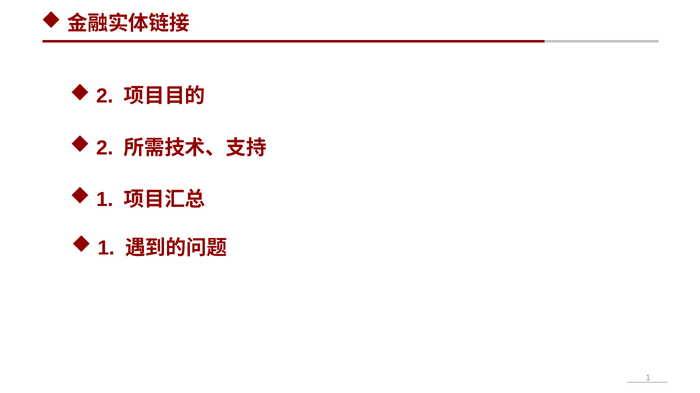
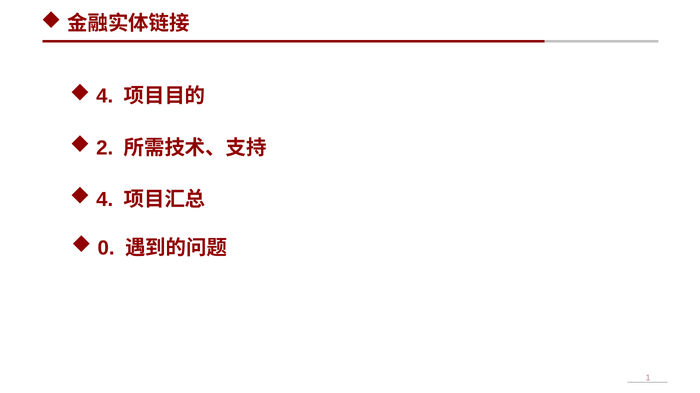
2: 2 -> 4 (105, 96)
1: 1 -> 4 (105, 200)
1: 1 -> 0 (106, 248)
